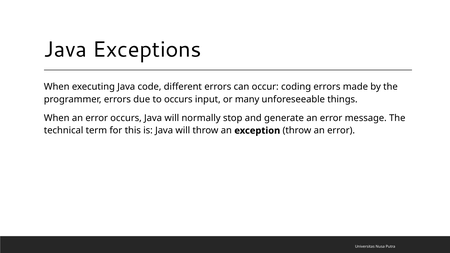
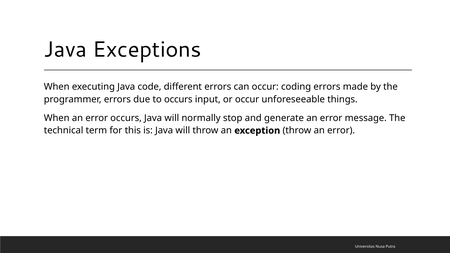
or many: many -> occur (247, 99)
